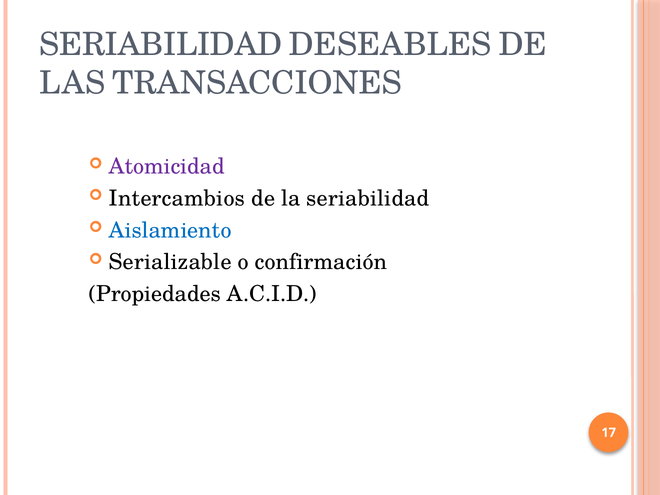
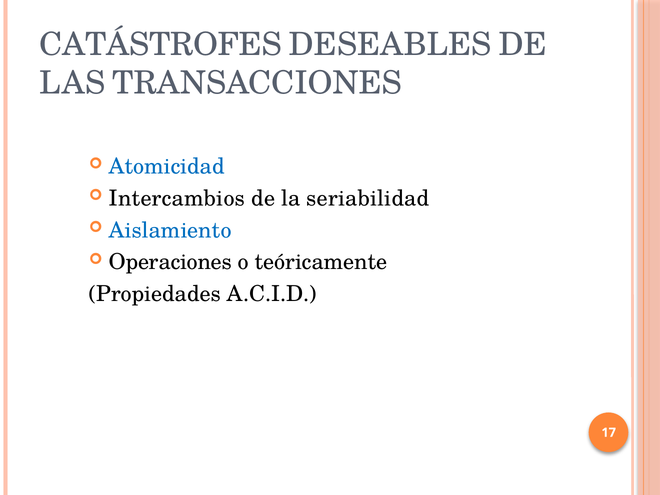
SERIABILIDAD: SERIABILIDAD -> CATÁSTROFES (161, 45)
Atomicidad colour: purple -> blue (167, 166)
Serializable: Serializable -> Operaciones (170, 262)
confirmación: confirmación -> teóricamente (321, 262)
